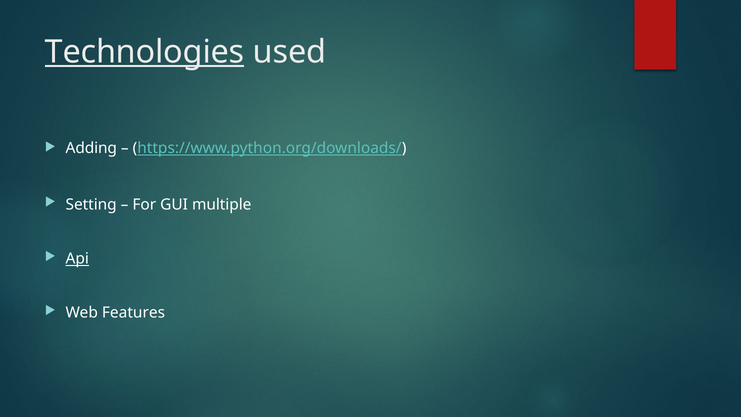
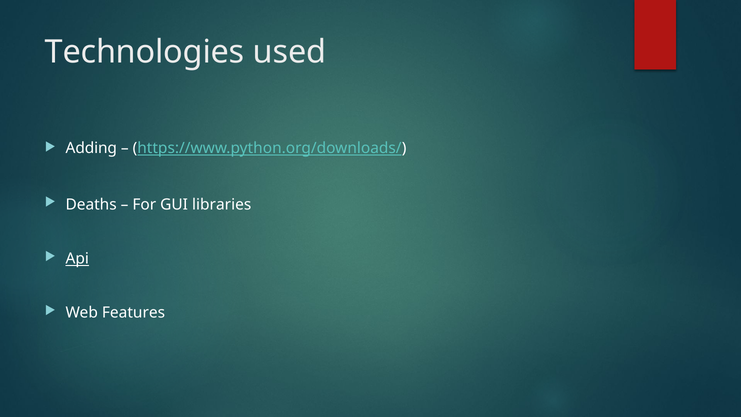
Technologies underline: present -> none (145, 52)
Setting: Setting -> Deaths (91, 205)
multiple: multiple -> libraries (222, 205)
